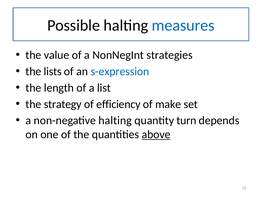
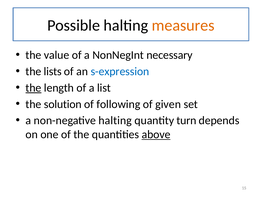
measures colour: blue -> orange (183, 25)
strategies: strategies -> necessary (170, 55)
the underline: none -> present (33, 88)
strategy: strategy -> solution (63, 104)
efficiency: efficiency -> following (118, 104)
make: make -> given (168, 104)
